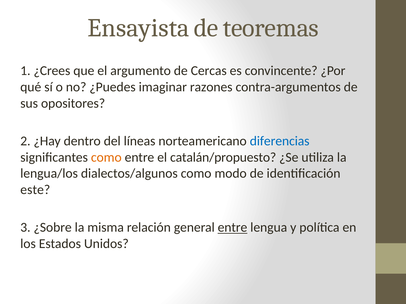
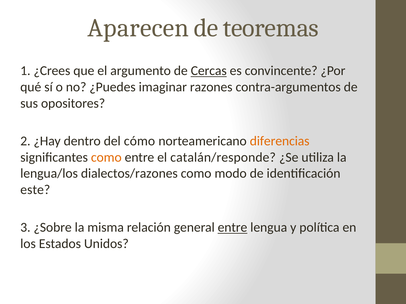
Ensayista: Ensayista -> Aparecen (138, 28)
Cercas underline: none -> present (209, 71)
líneas: líneas -> cómo (140, 141)
diferencias colour: blue -> orange (280, 141)
catalán/propuesto: catalán/propuesto -> catalán/responde (223, 158)
dialectos/algunos: dialectos/algunos -> dialectos/razones (129, 174)
